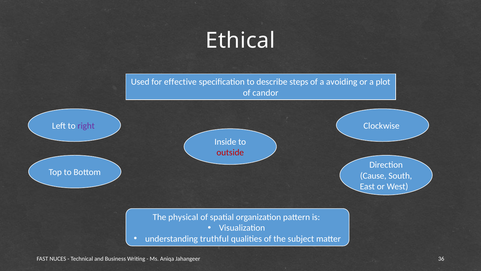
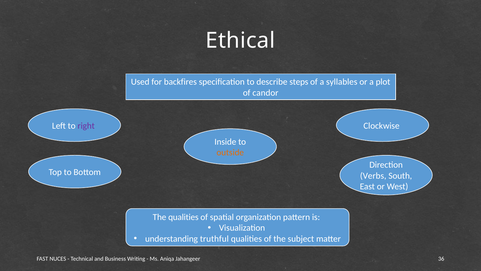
effective: effective -> backfires (180, 82)
avoiding: avoiding -> syllables (342, 82)
outside colour: red -> orange (230, 152)
Cause: Cause -> Verbs (373, 175)
The physical: physical -> qualities (183, 217)
